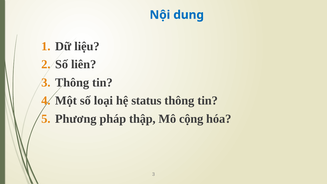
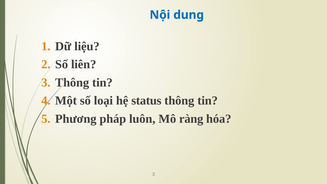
thập: thập -> luôn (142, 119)
cộng: cộng -> ràng (191, 119)
